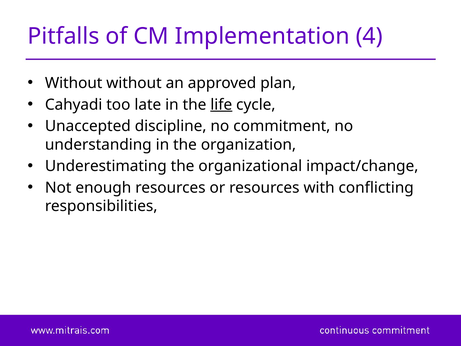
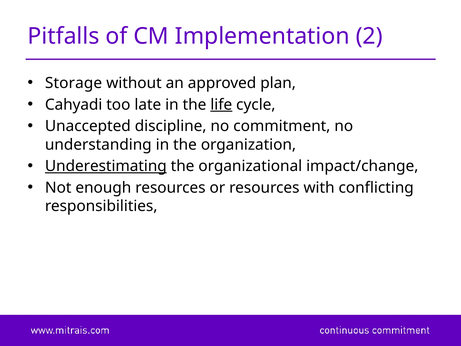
4: 4 -> 2 (369, 36)
Without: Without -> Storage (74, 83)
Underestimating underline: none -> present (106, 166)
